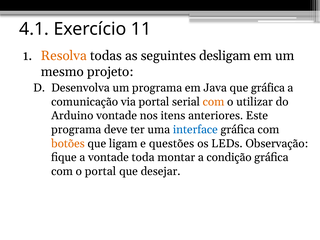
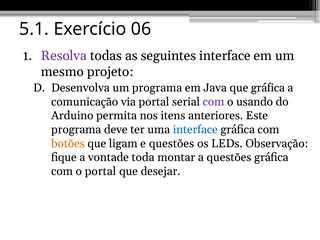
4.1: 4.1 -> 5.1 (34, 29)
11: 11 -> 06 (141, 29)
Resolva colour: orange -> purple (64, 56)
seguintes desligam: desligam -> interface (225, 56)
com colour: orange -> purple (213, 102)
utilizar: utilizar -> usando (255, 102)
Arduino vontade: vontade -> permita (117, 116)
a condição: condição -> questões (229, 157)
